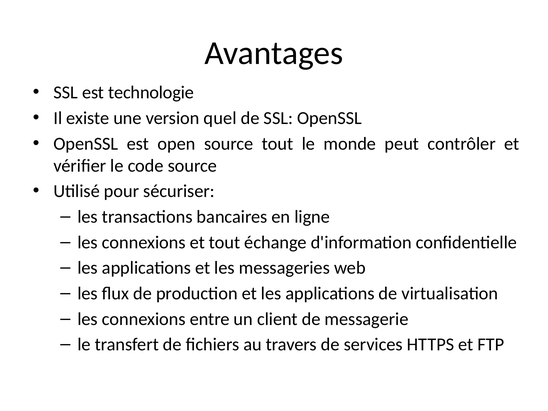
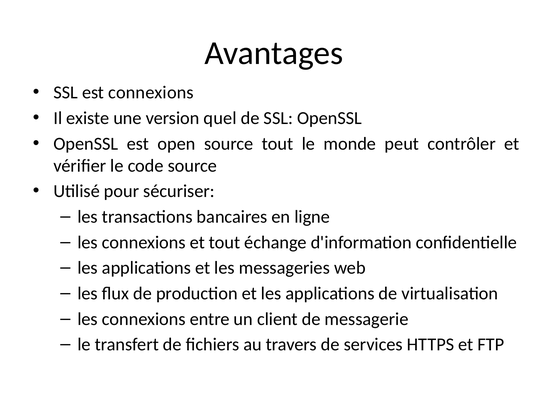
est technologie: technologie -> connexions (151, 93)
